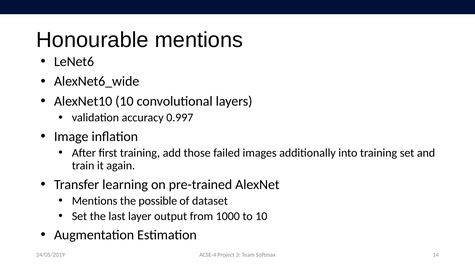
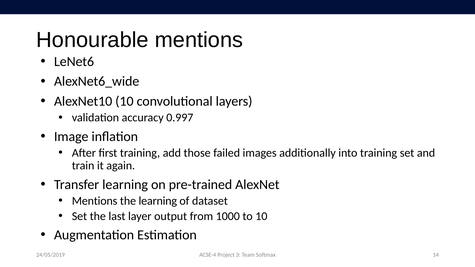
the possible: possible -> learning (158, 201)
